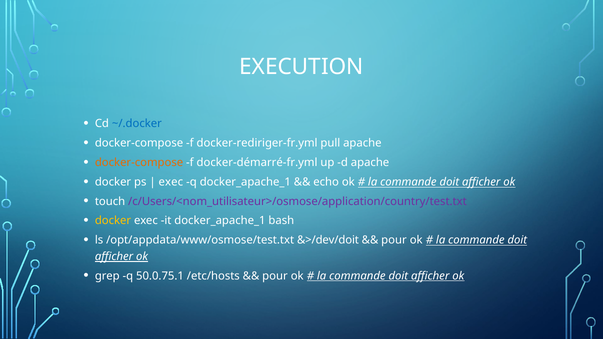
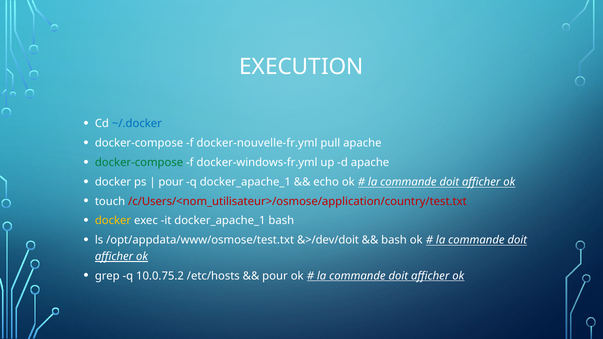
docker-rediriger-fr.yml: docker-rediriger-fr.yml -> docker-nouvelle-fr.yml (257, 143)
docker-compose colour: orange -> green (139, 163)
docker-démarré-fr.yml: docker-démarré-fr.yml -> docker-windows-fr.yml (257, 163)
exec: exec -> pour (171, 182)
/c/Users/<nom_utilisateur>/osmose/application/country/test.txt colour: purple -> red (297, 201)
pour: pour -> bash (394, 240)
50.0.75.1: 50.0.75.1 -> 10.0.75.2 (160, 276)
